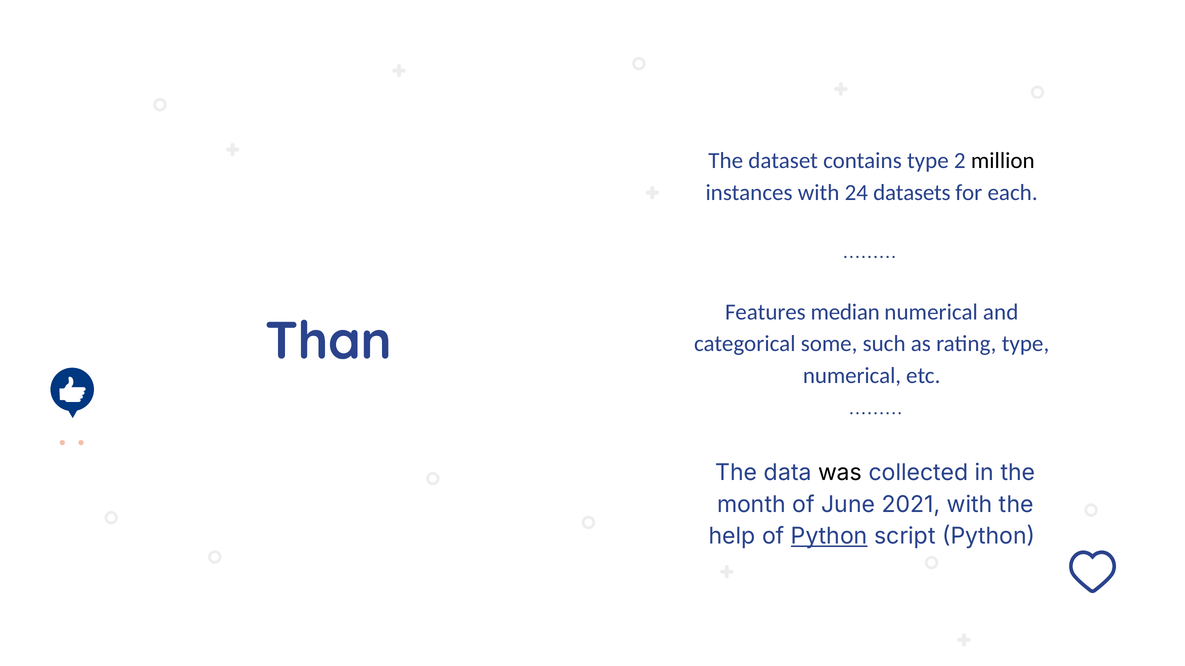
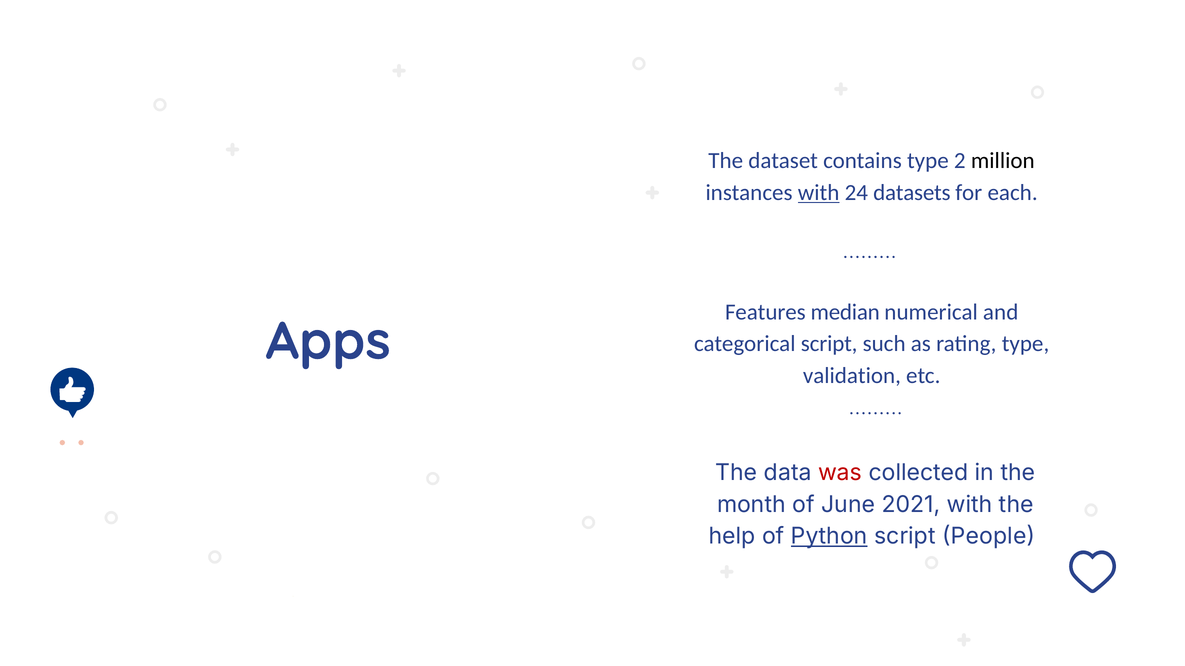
with underline: none -> present (819, 193)
Than: Than -> Apps (328, 342)
categorical some: some -> script (829, 344)
numerical: numerical -> validation (852, 376)
was colour: black -> red (840, 473)
script Python: Python -> People (989, 537)
